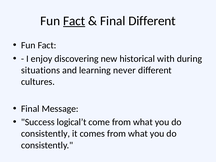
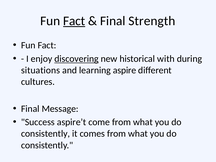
Final Different: Different -> Strength (152, 21)
discovering underline: none -> present (76, 59)
never: never -> aspire (125, 70)
logical’t: logical’t -> aspire’t (72, 122)
